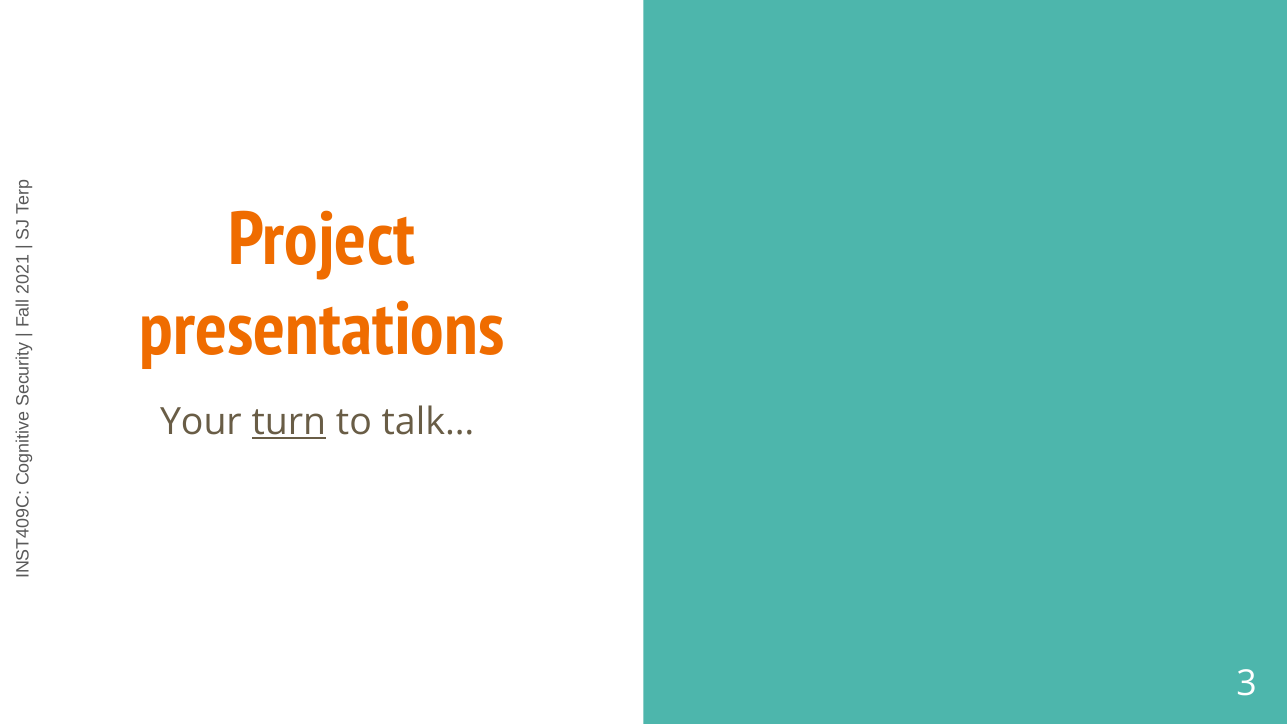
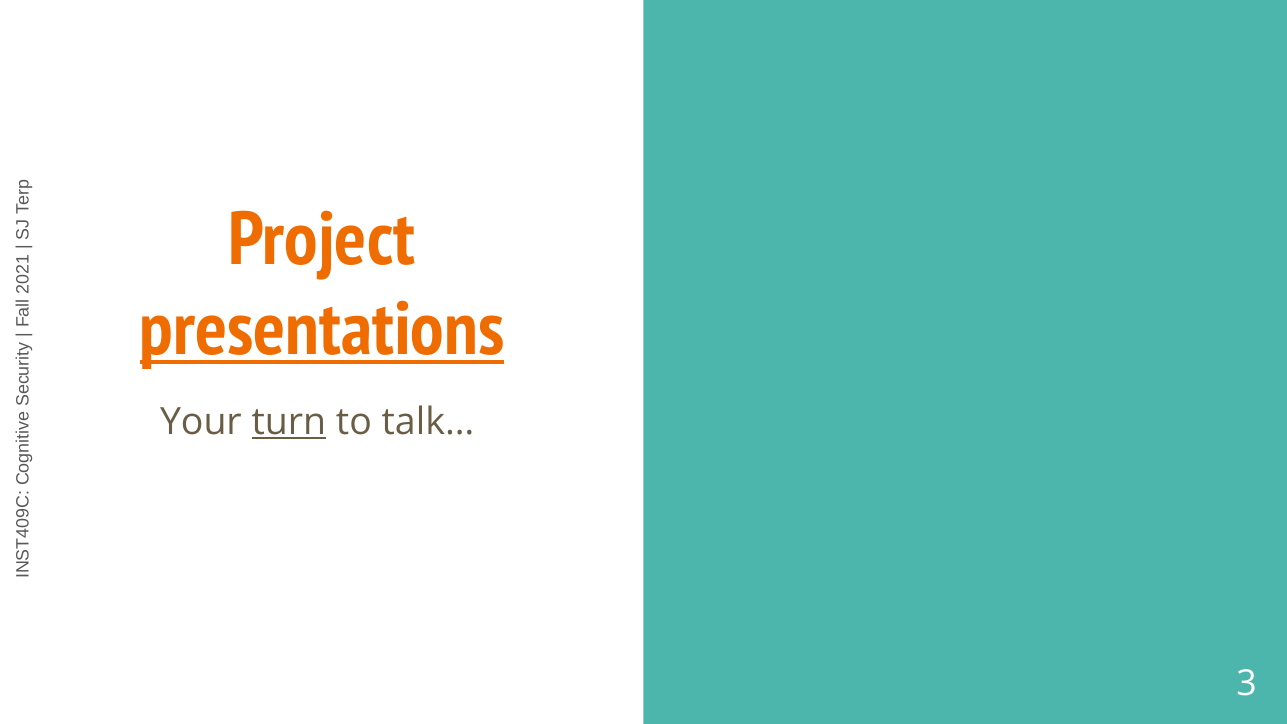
presentations underline: none -> present (322, 329)
